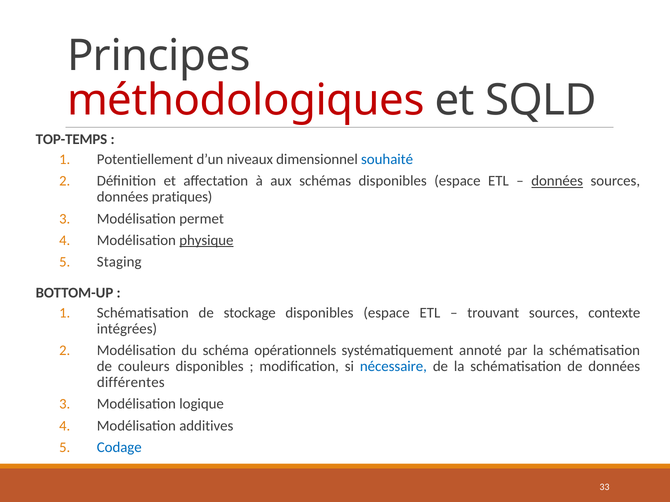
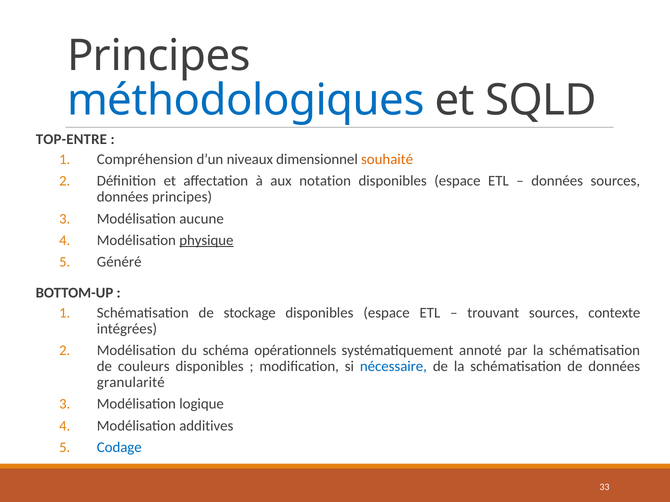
méthodologiques colour: red -> blue (246, 101)
TOP-TEMPS: TOP-TEMPS -> TOP-ENTRE (71, 140)
Potentiellement: Potentiellement -> Compréhension (145, 160)
souhaité colour: blue -> orange (387, 160)
schémas: schémas -> notation (325, 181)
données underline: present -> none (557, 181)
données pratiques: pratiques -> principes (182, 197)
permet: permet -> aucune (202, 219)
Staging: Staging -> Généré (119, 262)
différentes: différentes -> granularité (131, 383)
